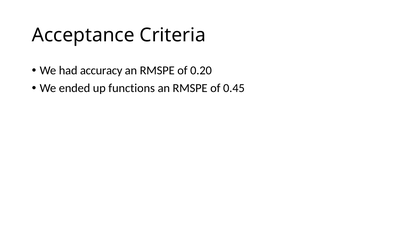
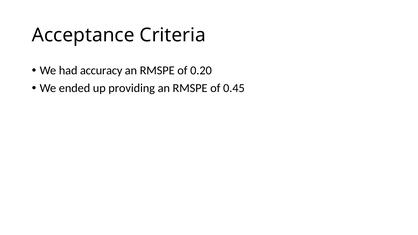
functions: functions -> providing (132, 88)
